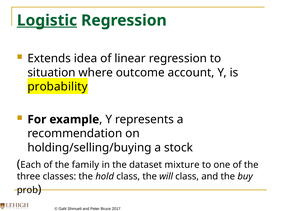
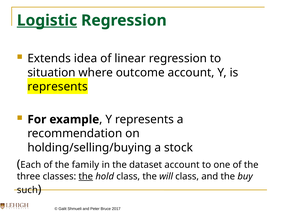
probability: probability -> represents (58, 87)
dataset mixture: mixture -> account (182, 165)
the underline: none -> present (86, 176)
prob: prob -> such (27, 190)
